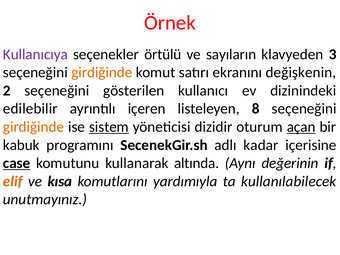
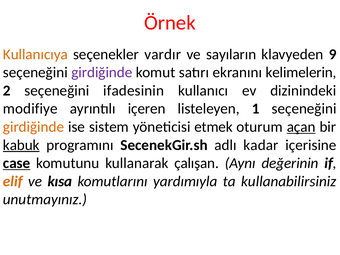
Kullanıcıya colour: purple -> orange (35, 54)
örtülü: örtülü -> vardır (163, 54)
3: 3 -> 9 (333, 54)
girdiğinde colour: orange -> purple (102, 72)
değişkenin: değişkenin -> kelimelerin (301, 72)
gösterilen: gösterilen -> ifadesinin (134, 91)
edilebilir: edilebilir -> modifiye (30, 109)
8: 8 -> 1 (256, 109)
sistem underline: present -> none (109, 127)
dizidir: dizidir -> etmek (213, 127)
kabuk underline: none -> present (21, 145)
altında: altında -> çalışan (197, 163)
kullanılabilecek: kullanılabilecek -> kullanabilirsiniz (289, 181)
